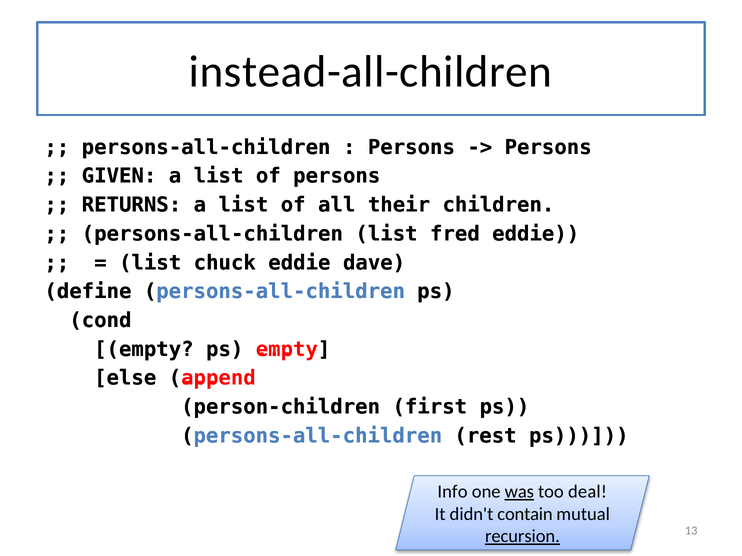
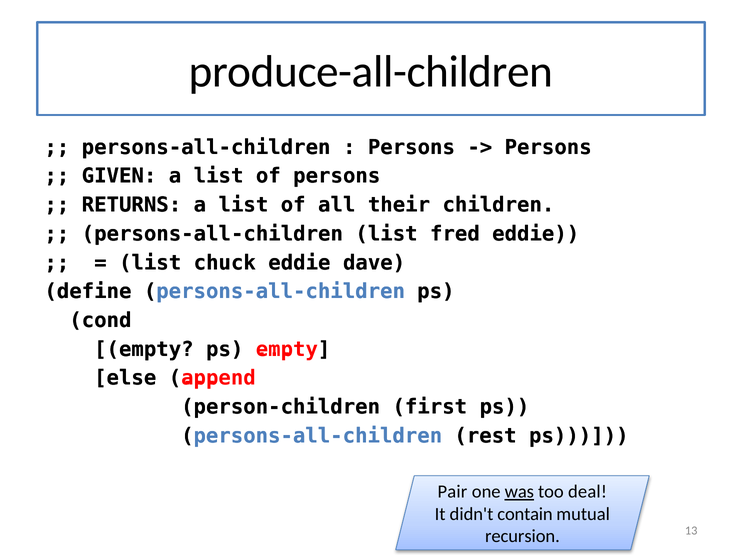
instead-all-children: instead-all-children -> produce-all-children (371, 72)
Info: Info -> Pair (452, 492)
recursion underline: present -> none (522, 537)
